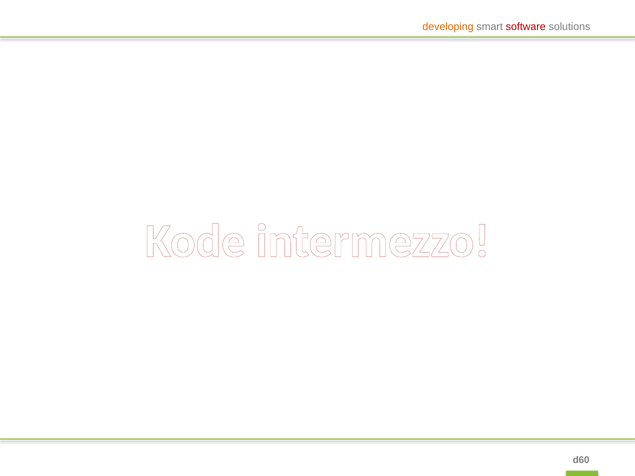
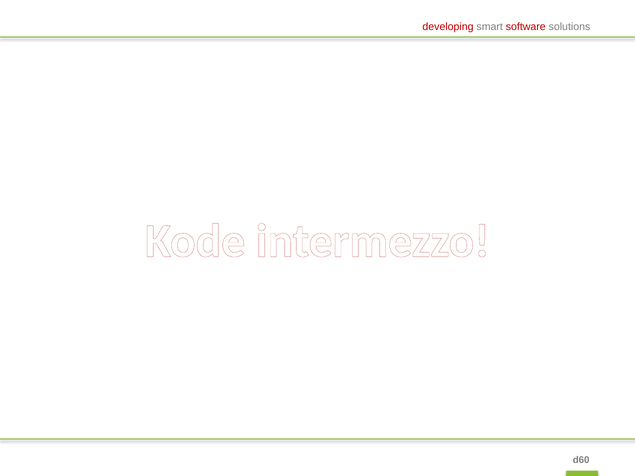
developing colour: orange -> red (448, 27)
